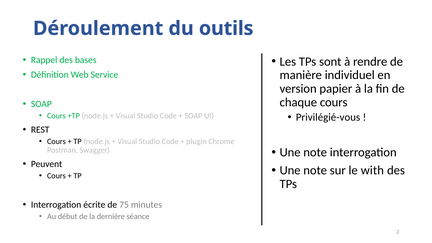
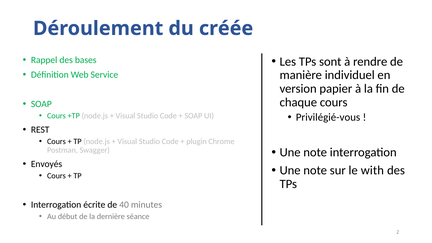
outils: outils -> créée (226, 28)
Peuvent: Peuvent -> Envoyés (47, 164)
75: 75 -> 40 (124, 205)
